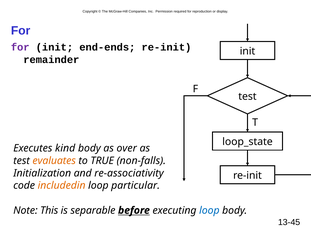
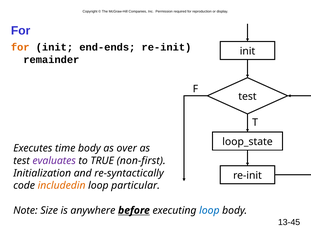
for colour: purple -> orange (20, 47)
kind: kind -> time (65, 148)
evaluates colour: orange -> purple (54, 161)
non-falls: non-falls -> non-first (141, 161)
re-associativity: re-associativity -> re-syntactically (129, 173)
This: This -> Size (49, 211)
separable: separable -> anywhere (93, 211)
